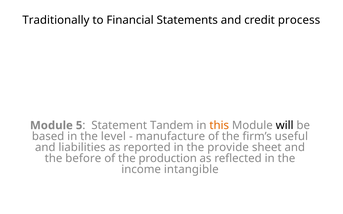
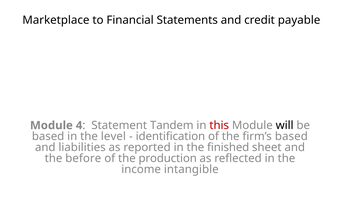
Traditionally: Traditionally -> Marketplace (56, 20)
process: process -> payable (299, 20)
5: 5 -> 4 (79, 126)
this colour: orange -> red (219, 126)
manufacture: manufacture -> identification (170, 137)
firm’s useful: useful -> based (291, 137)
provide: provide -> finished (228, 148)
